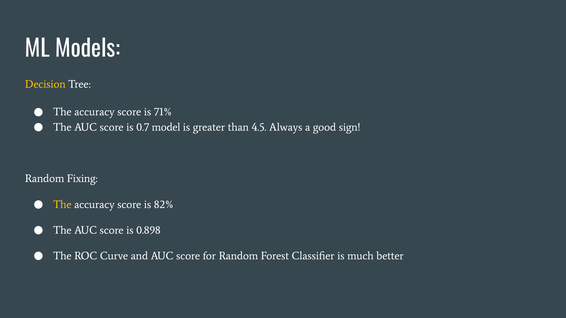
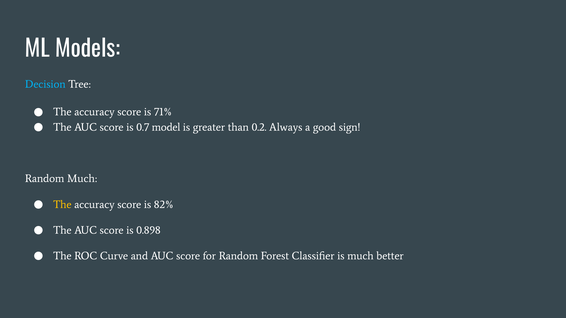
Decision colour: yellow -> light blue (45, 84)
4.5: 4.5 -> 0.2 (259, 127)
Random Fixing: Fixing -> Much (82, 179)
